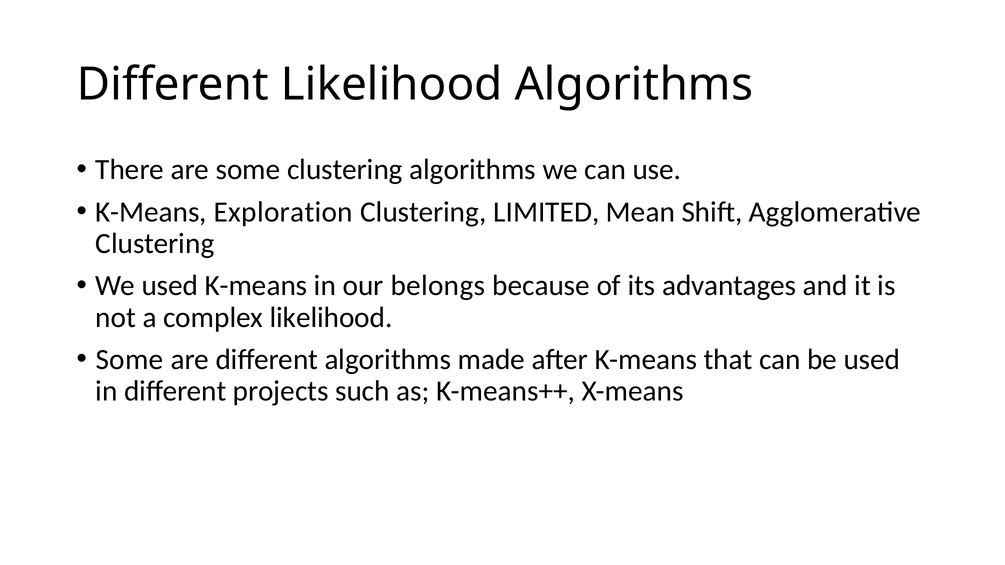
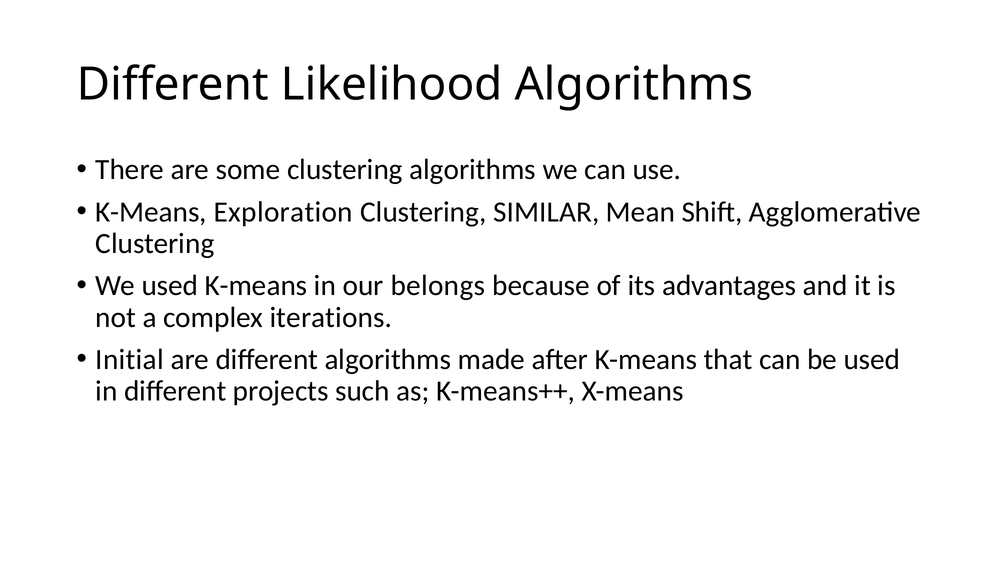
LIMITED: LIMITED -> SIMILAR (546, 212)
complex likelihood: likelihood -> iterations (331, 318)
Some: Some -> Initial (130, 360)
